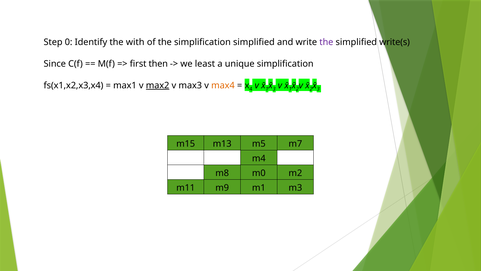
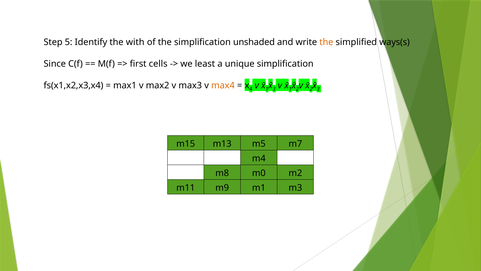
0: 0 -> 5 (69, 42)
simplification simplified: simplified -> unshaded (254, 42)
the colour: purple -> orange (326, 42)
write(s: write(s -> ways(s (395, 42)
then: then -> cells (158, 64)
max2 underline: present -> none (158, 85)
